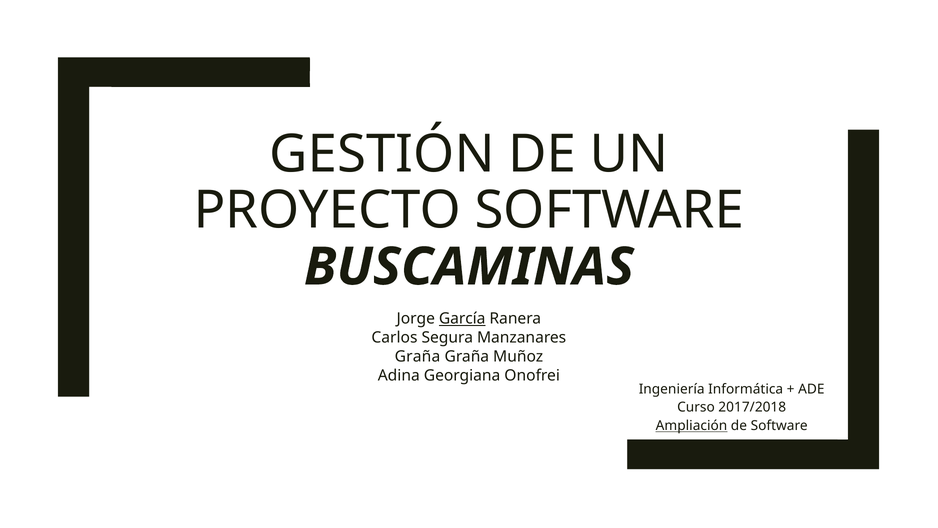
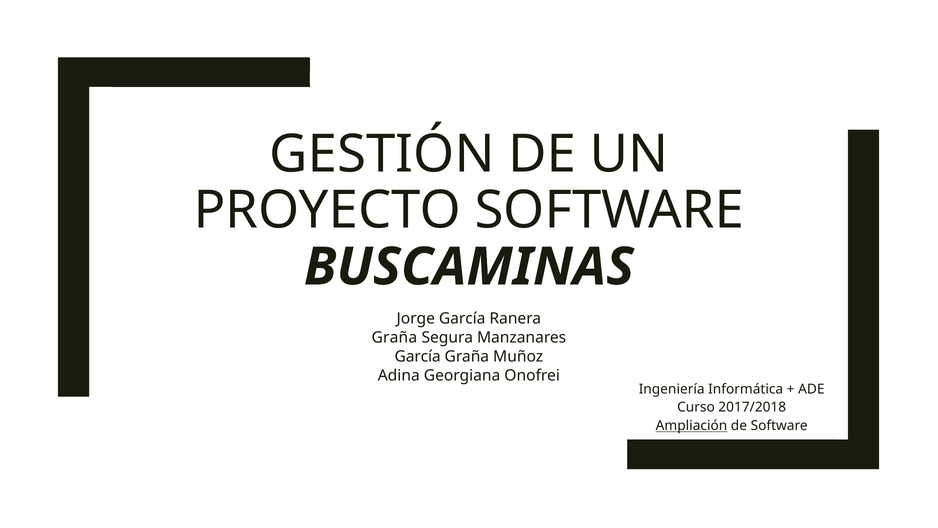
García underline: present -> none (462, 319)
Carlos: Carlos -> Graña (394, 337)
Graña: Graña -> García (418, 356)
